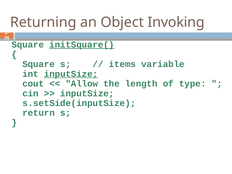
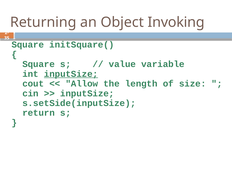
initSquare( underline: present -> none (82, 45)
items: items -> value (122, 64)
type: type -> size (193, 84)
